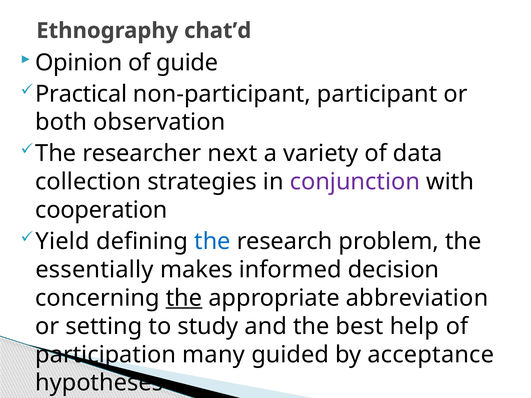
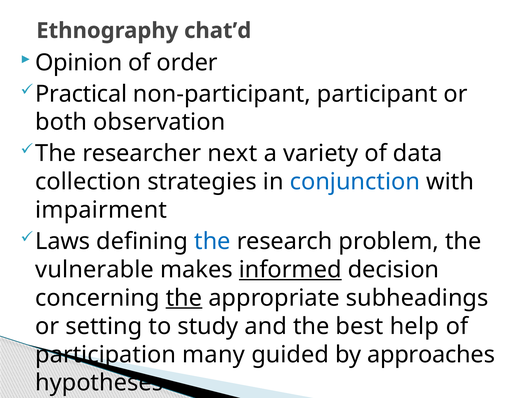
guide: guide -> order (187, 63)
conjunction colour: purple -> blue (355, 182)
cooperation: cooperation -> impairment (101, 210)
Yield: Yield -> Laws (63, 241)
essentially: essentially -> vulnerable (95, 270)
informed underline: none -> present (290, 270)
abbreviation: abbreviation -> subheadings (417, 298)
acceptance: acceptance -> approaches (431, 355)
